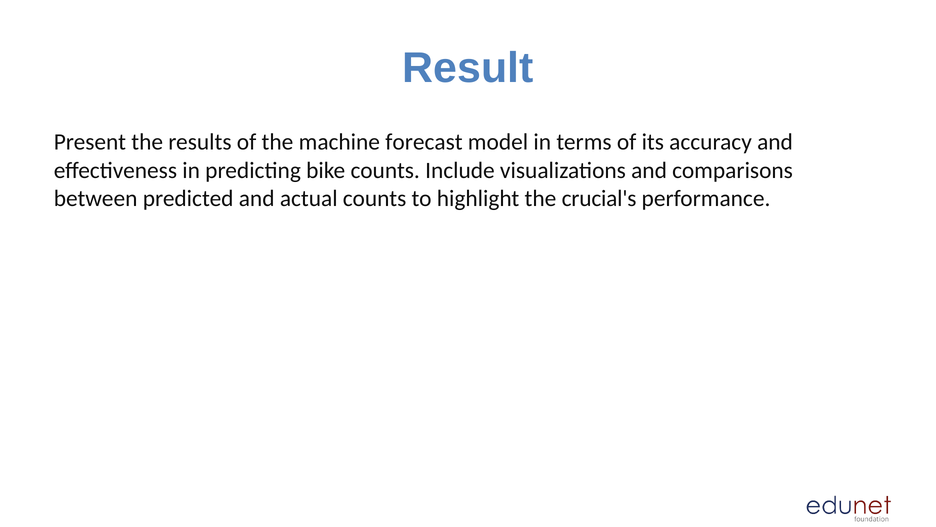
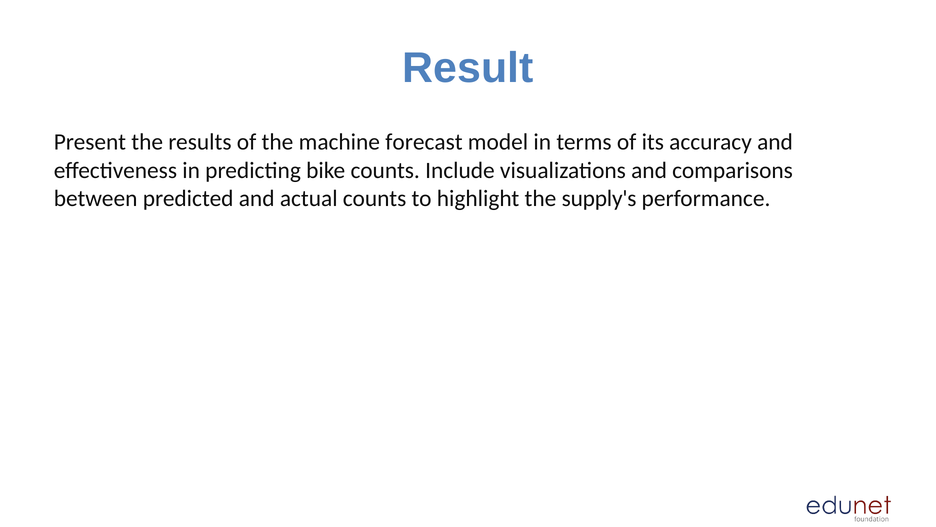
crucial's: crucial's -> supply's (599, 198)
